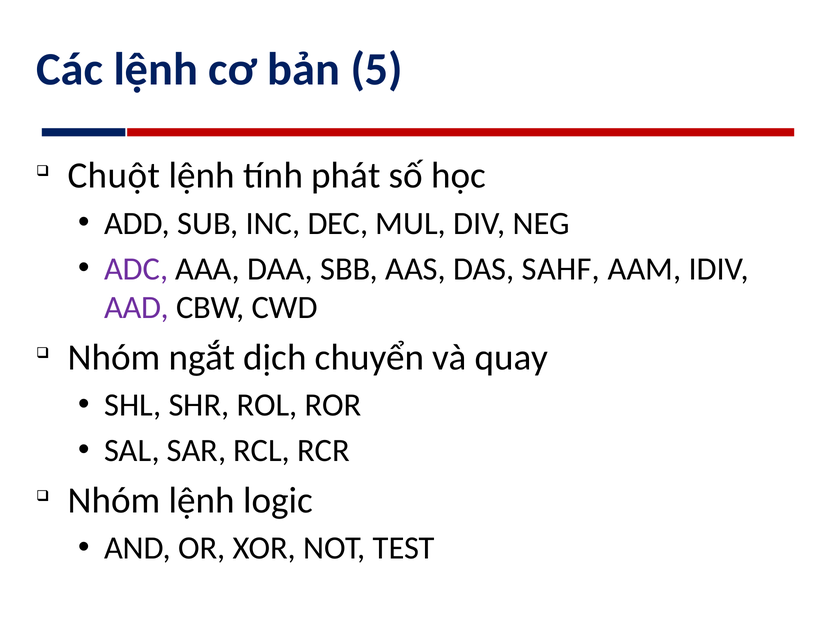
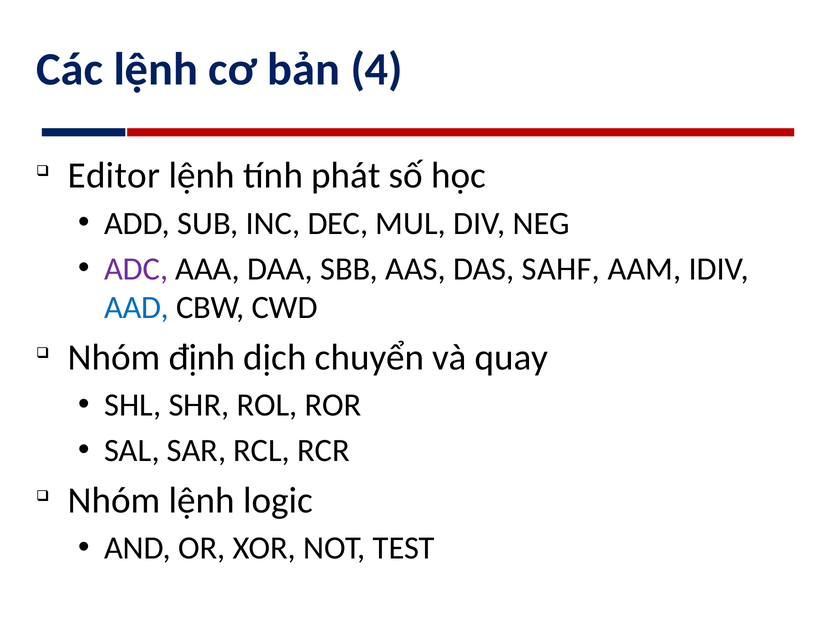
5: 5 -> 4 (377, 69)
Chuột: Chuột -> Editor (114, 175)
AAD colour: purple -> blue (137, 308)
ngắt: ngắt -> định (202, 357)
